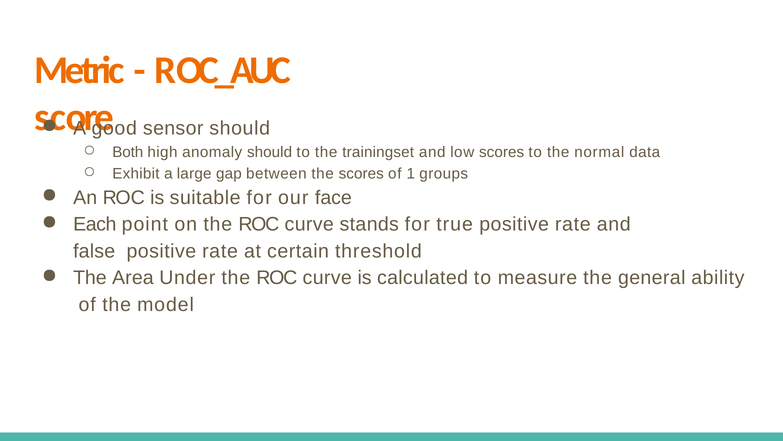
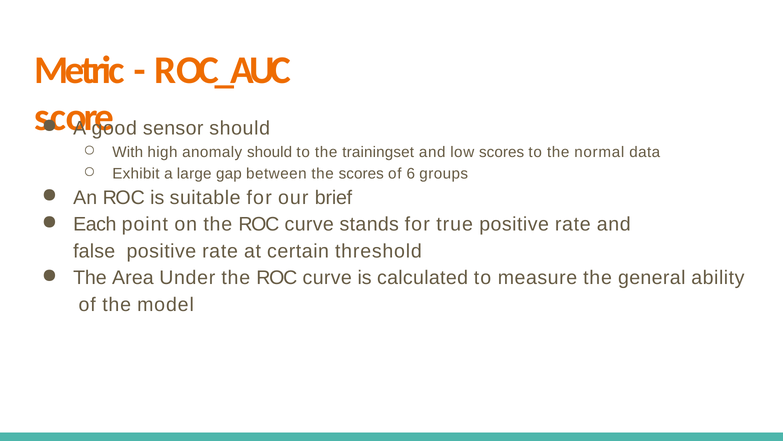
Both: Both -> With (128, 152)
1: 1 -> 6 (411, 173)
face: face -> brief (334, 197)
